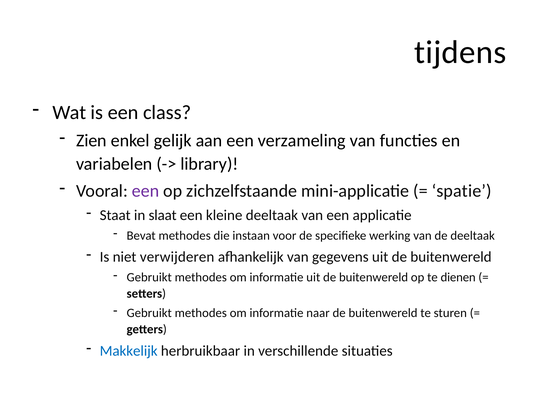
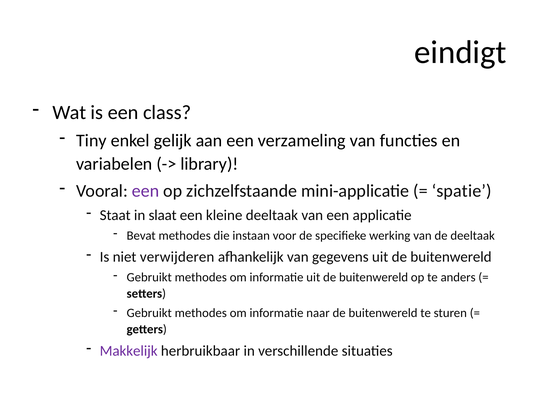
tijdens: tijdens -> eindigt (460, 52)
Zien: Zien -> Tiny (91, 141)
dienen: dienen -> anders (458, 277)
Makkelijk colour: blue -> purple (129, 351)
